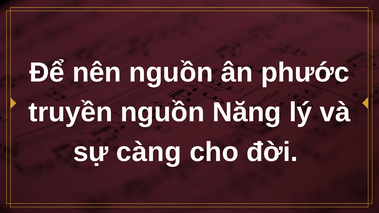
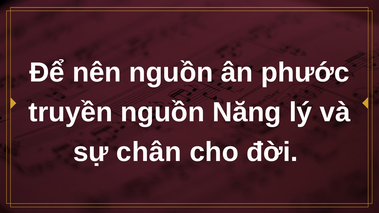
càng: càng -> chân (149, 152)
